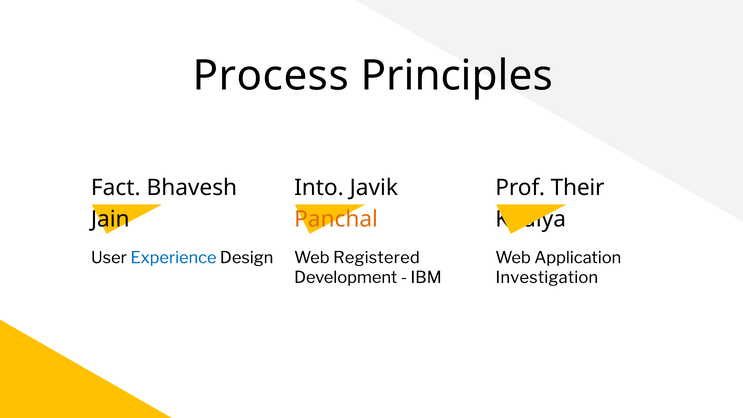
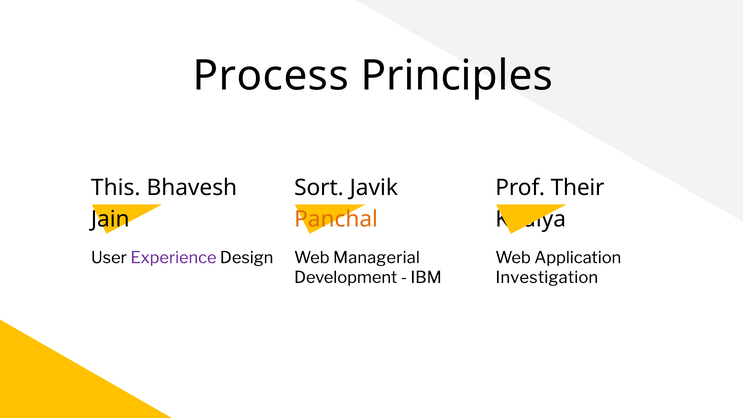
Fact: Fact -> This (116, 188)
Into: Into -> Sort (319, 188)
Registered: Registered -> Managerial (376, 258)
Experience colour: blue -> purple (173, 258)
